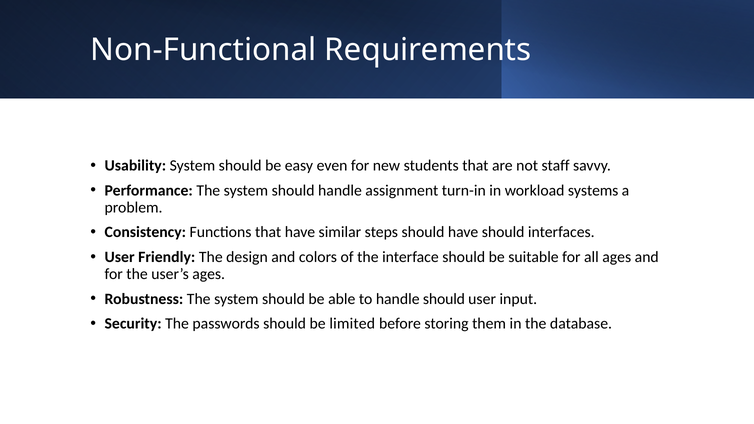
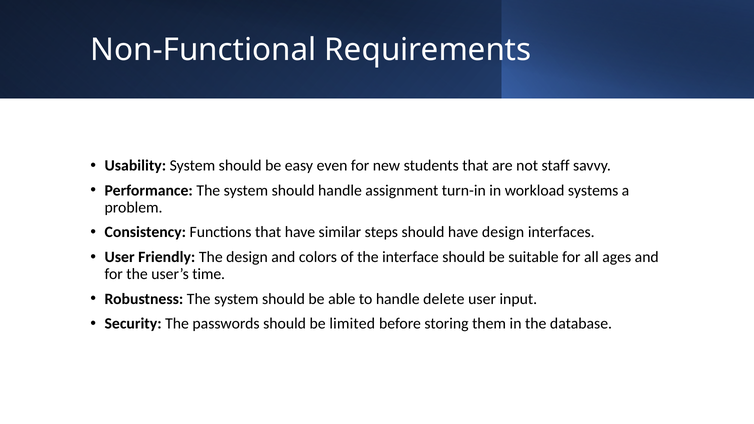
have should: should -> design (503, 232)
user’s ages: ages -> time (209, 274)
handle should: should -> delete (444, 299)
